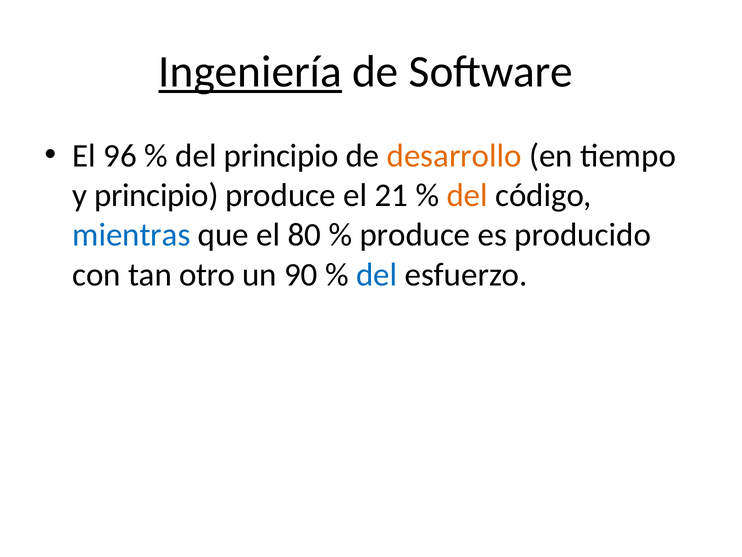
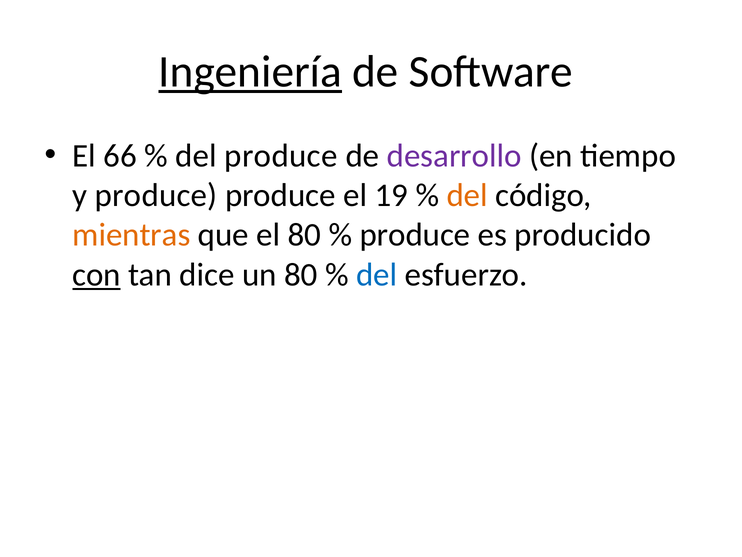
96: 96 -> 66 (120, 156)
del principio: principio -> produce (281, 156)
desarrollo colour: orange -> purple (454, 156)
y principio: principio -> produce (156, 195)
21: 21 -> 19 (391, 195)
mientras colour: blue -> orange (131, 235)
con underline: none -> present (97, 274)
otro: otro -> dice (207, 274)
un 90: 90 -> 80 (301, 274)
